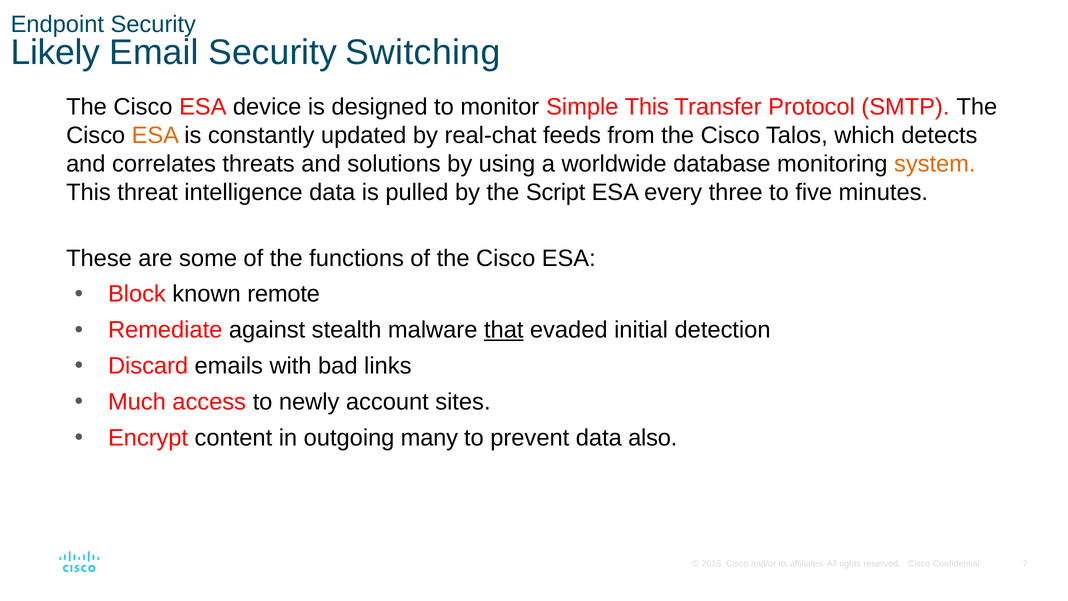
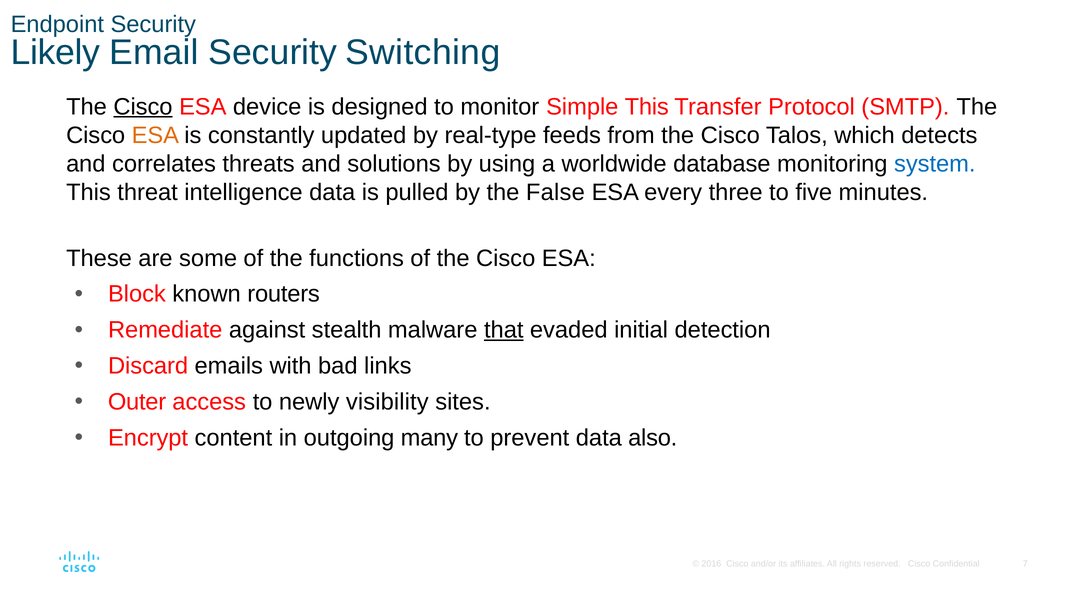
Cisco underline: none -> present (143, 107)
real-chat: real-chat -> real-type (491, 135)
system colour: orange -> blue (935, 164)
Script: Script -> False (555, 192)
remote: remote -> routers (284, 294)
Much: Much -> Outer (137, 402)
account: account -> visibility (387, 402)
